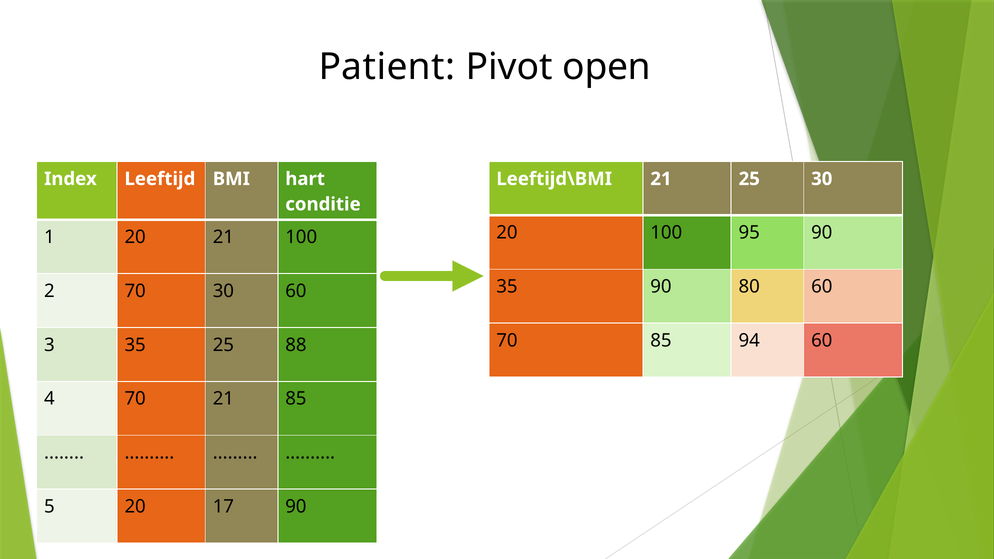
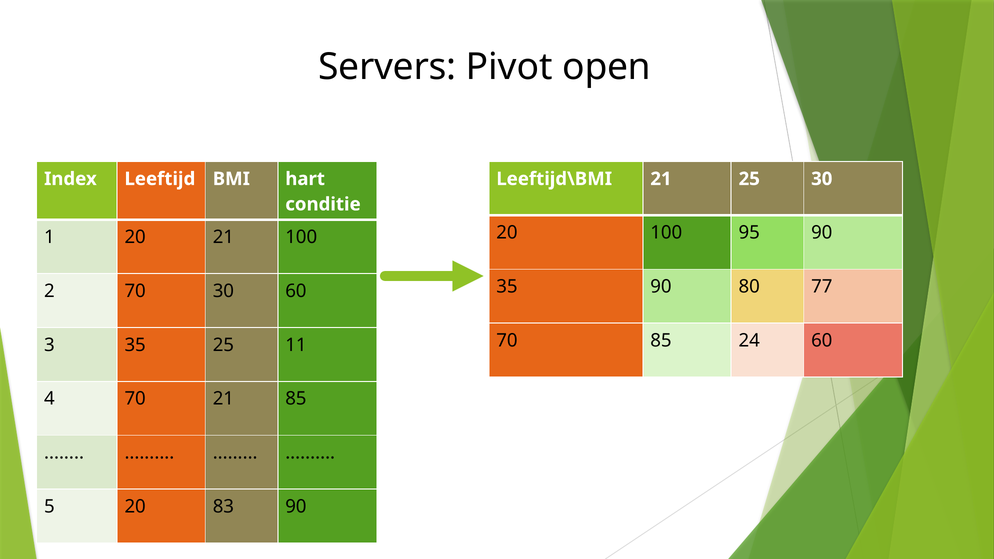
Patient: Patient -> Servers (387, 67)
80 60: 60 -> 77 (822, 287)
94: 94 -> 24 (749, 341)
88: 88 -> 11 (296, 345)
17: 17 -> 83 (223, 507)
